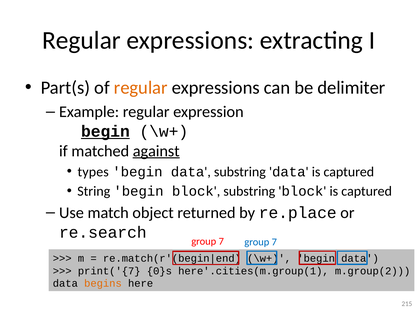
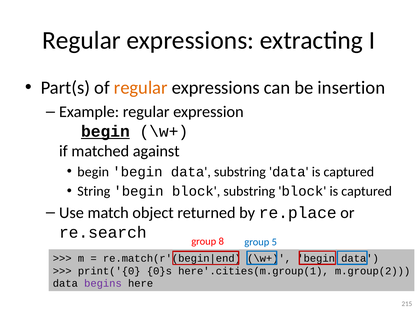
delimiter: delimiter -> insertion (351, 88)
against underline: present -> none (156, 151)
types: types -> begin (93, 171)
7: 7 -> 8 (221, 241)
7: 7 -> 5 (274, 242)
print('{7: print('{7 -> print('{0 (109, 271)
begins colour: orange -> purple (103, 283)
